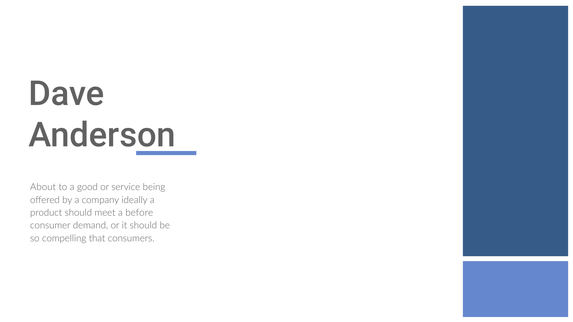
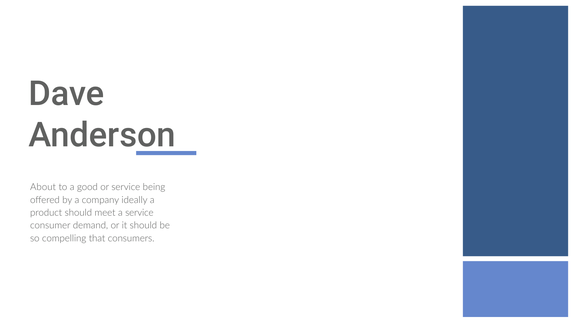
a before: before -> service (139, 213)
